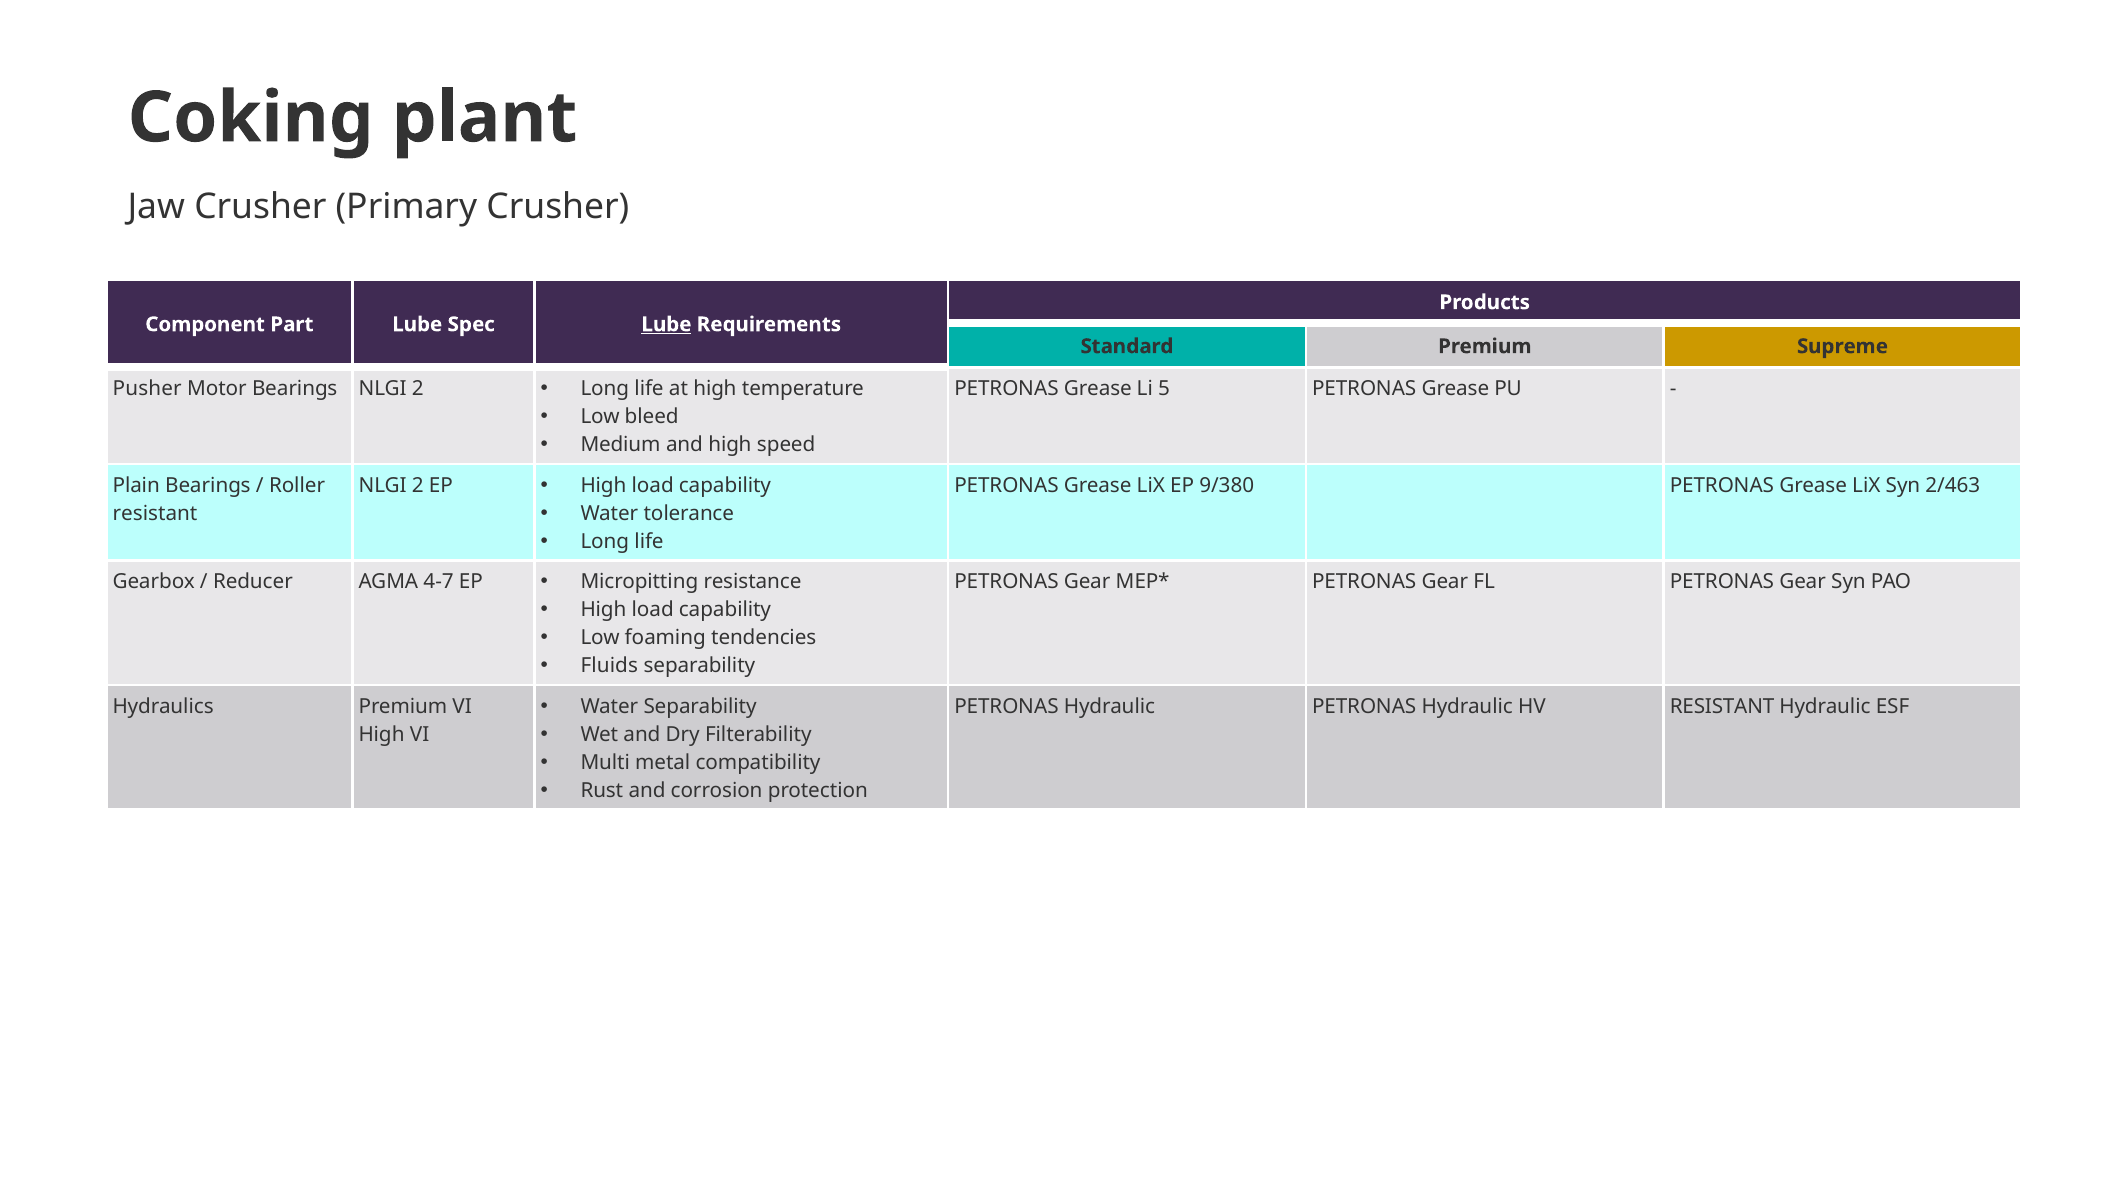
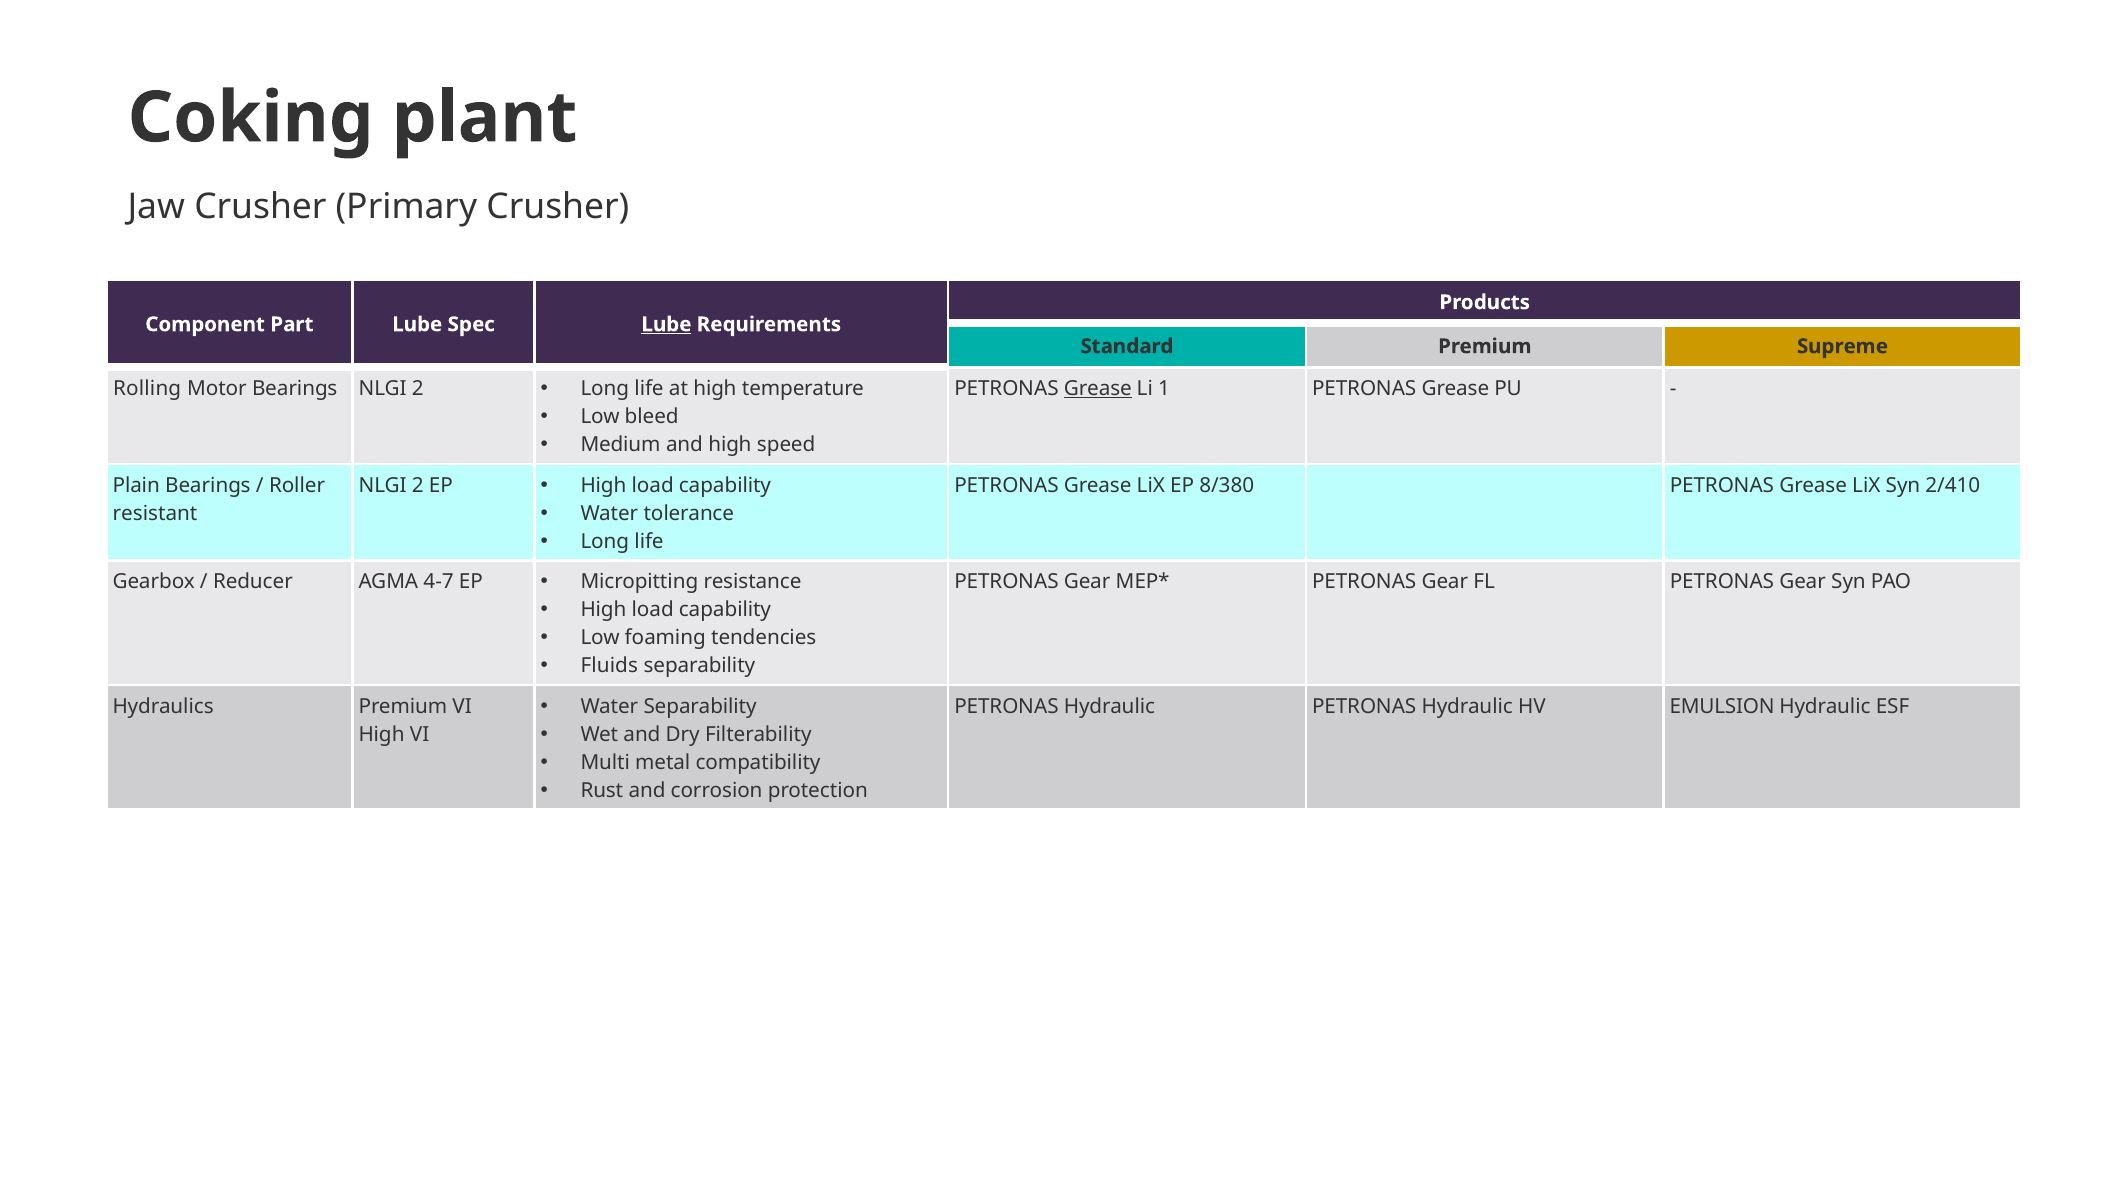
Pusher: Pusher -> Rolling (147, 389)
Grease underline: none -> present (1098, 389)
5: 5 -> 1 (1164, 389)
9/380: 9/380 -> 8/380 (1227, 485)
2/463: 2/463 -> 2/410 (1953, 485)
HV RESISTANT: RESISTANT -> EMULSION (1722, 706)
